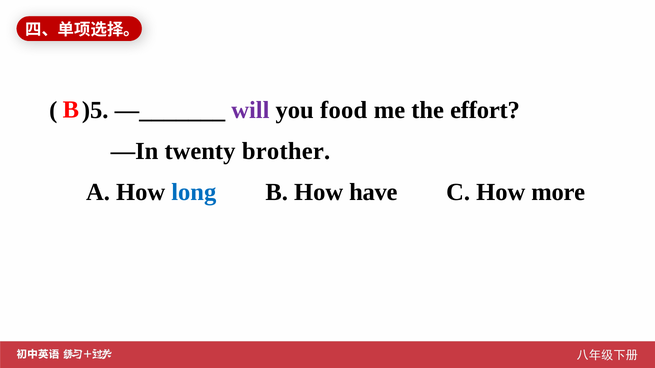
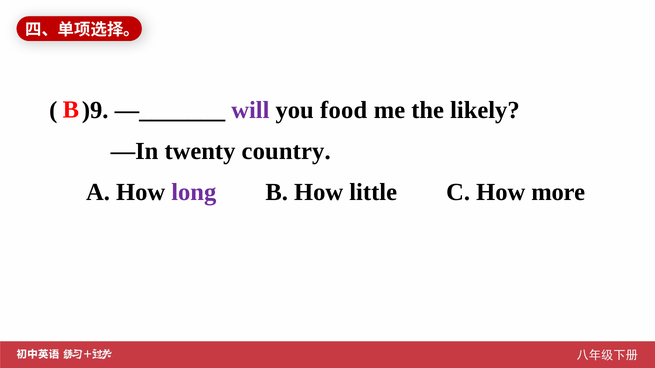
)5: )5 -> )9 (95, 110)
effort: effort -> likely (485, 110)
brother: brother -> country (286, 151)
long colour: blue -> purple (194, 192)
have: have -> little (373, 192)
